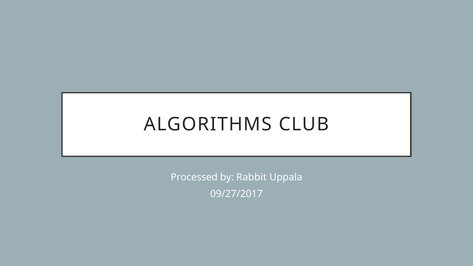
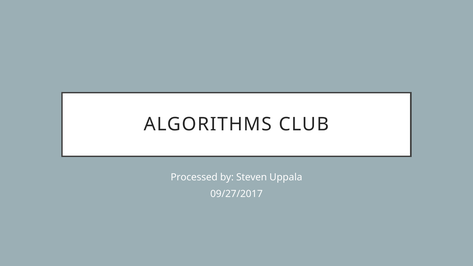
Rabbit: Rabbit -> Steven (252, 177)
